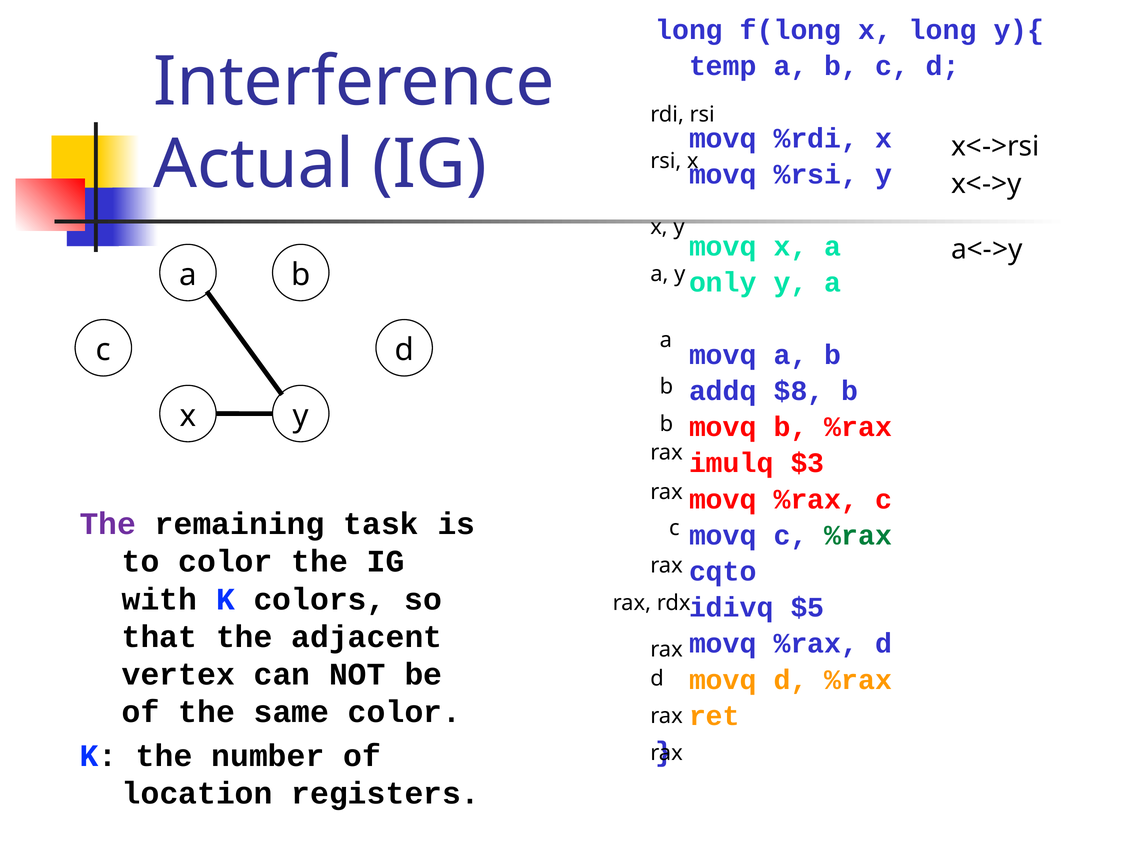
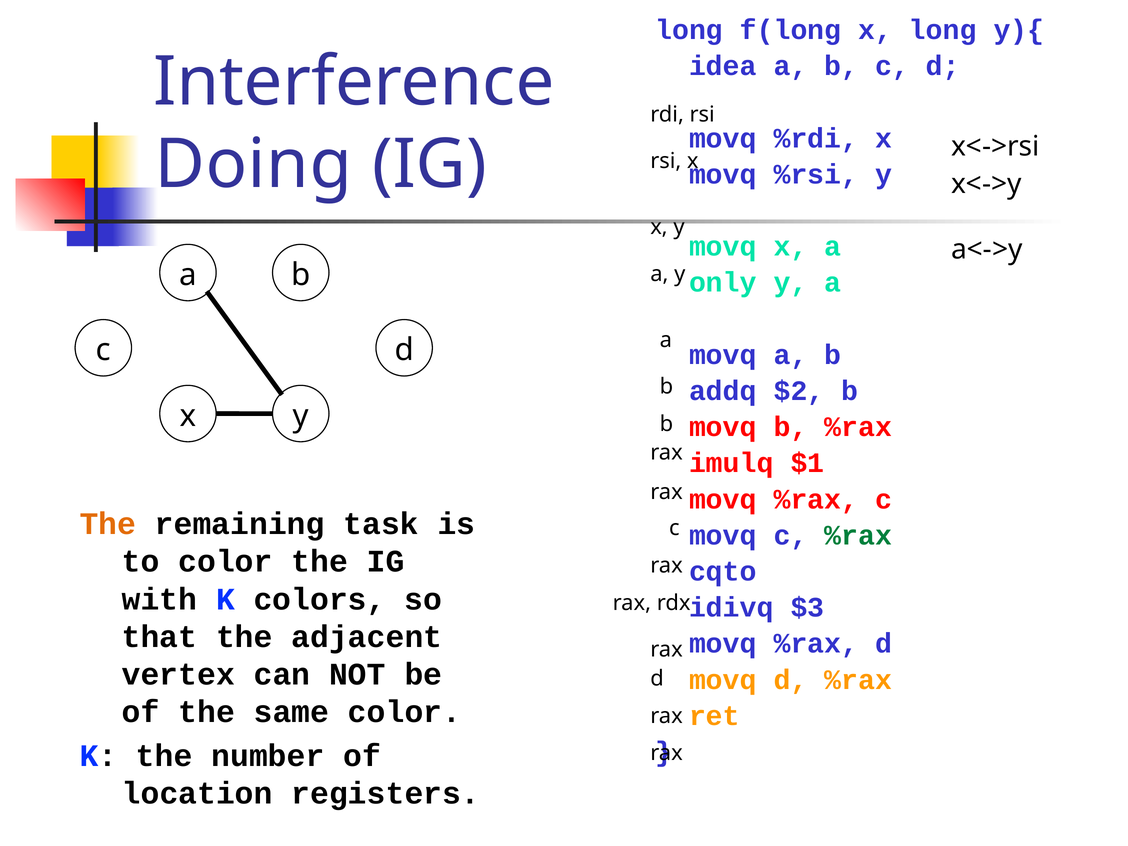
temp: temp -> idea (723, 66)
Actual: Actual -> Doing (253, 165)
$8: $8 -> $2 (799, 391)
$3: $3 -> $1 (807, 463)
The colour: purple -> orange (108, 524)
$5: $5 -> $3 (807, 608)
